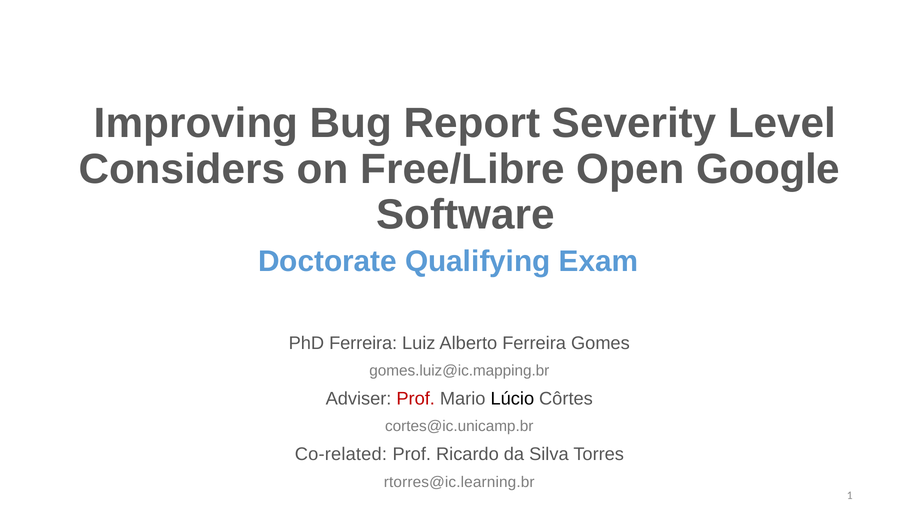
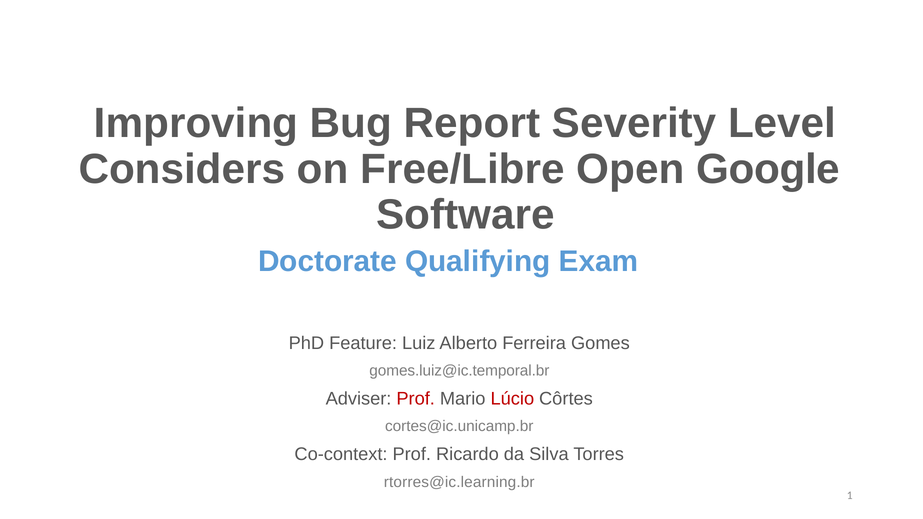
PhD Ferreira: Ferreira -> Feature (363, 343)
gomes.luiz@ic.mapping.br: gomes.luiz@ic.mapping.br -> gomes.luiz@ic.temporal.br (459, 371)
Lúcio colour: black -> red (512, 399)
Co-related: Co-related -> Co-context (341, 454)
